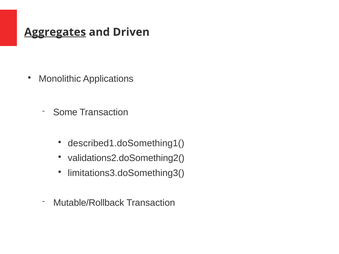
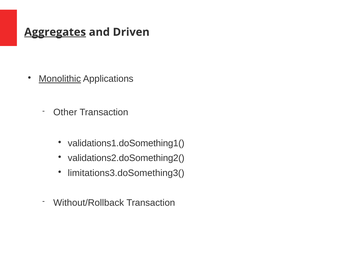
Monolithic underline: none -> present (60, 79)
Some: Some -> Other (65, 112)
described1.doSomething1(: described1.doSomething1( -> validations1.doSomething1( (126, 143)
Mutable/Rollback: Mutable/Rollback -> Without/Rollback (89, 203)
